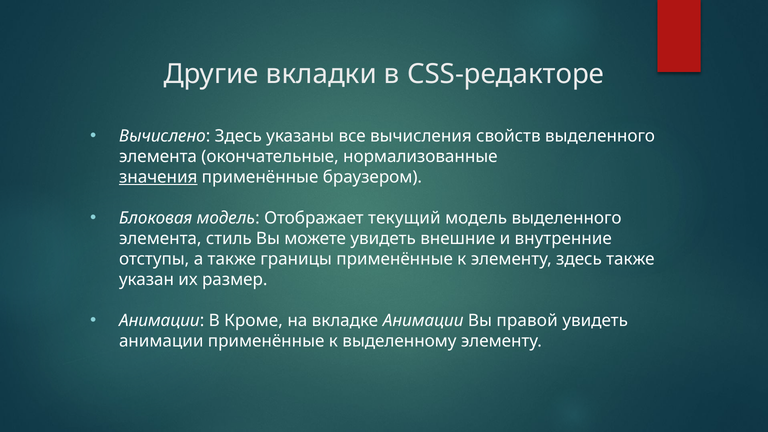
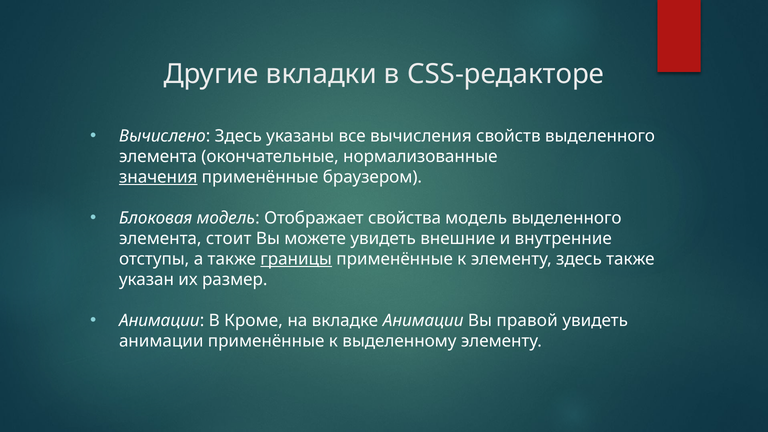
текущий: текущий -> свойства (405, 218)
стиль: стиль -> стоит (229, 239)
границы underline: none -> present (296, 259)
